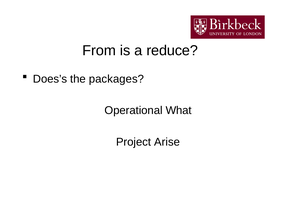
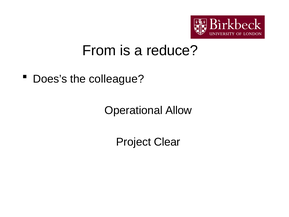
packages: packages -> colleague (116, 79)
What: What -> Allow (179, 110)
Arise: Arise -> Clear (167, 142)
